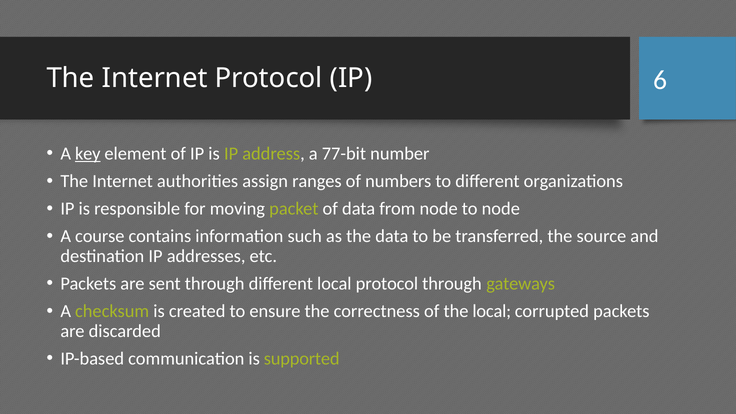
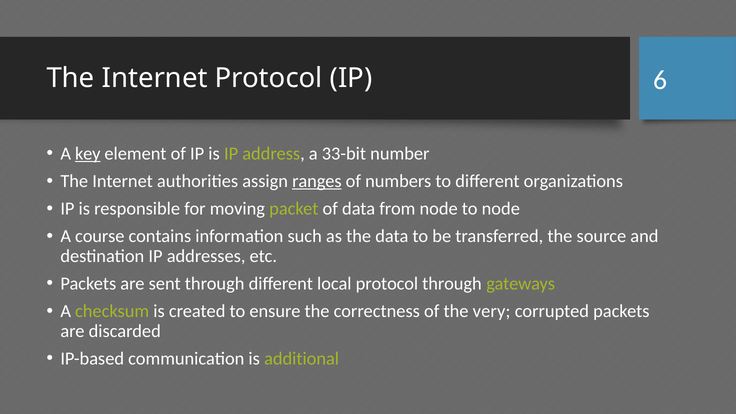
77-bit: 77-bit -> 33-bit (344, 154)
ranges underline: none -> present (317, 181)
the local: local -> very (492, 311)
supported: supported -> additional (302, 359)
